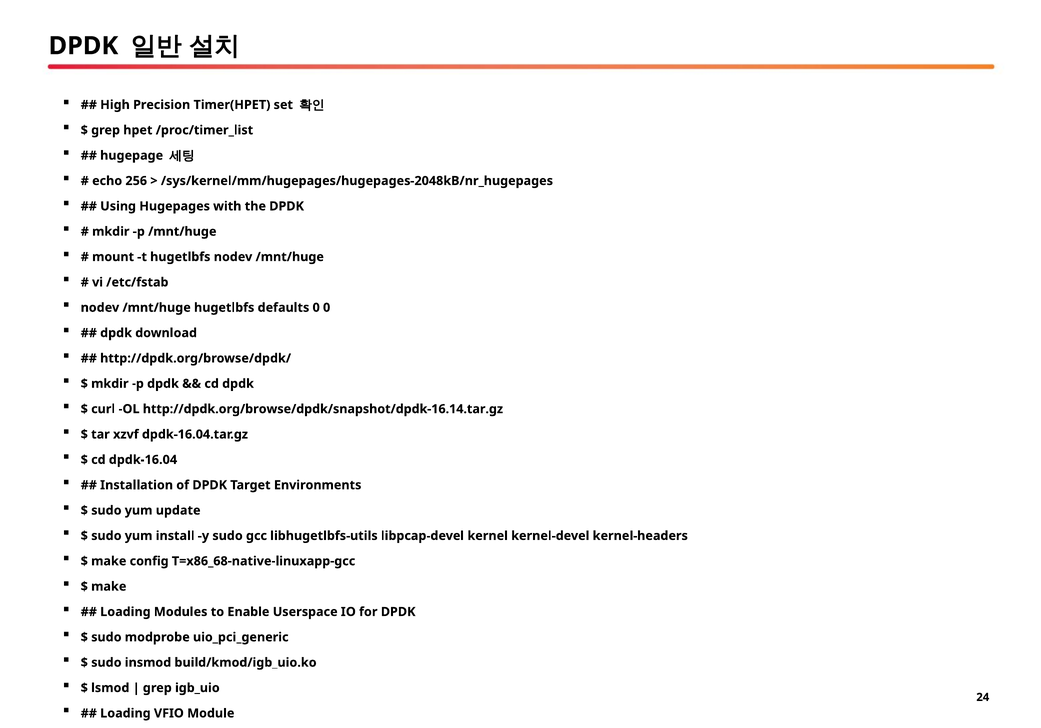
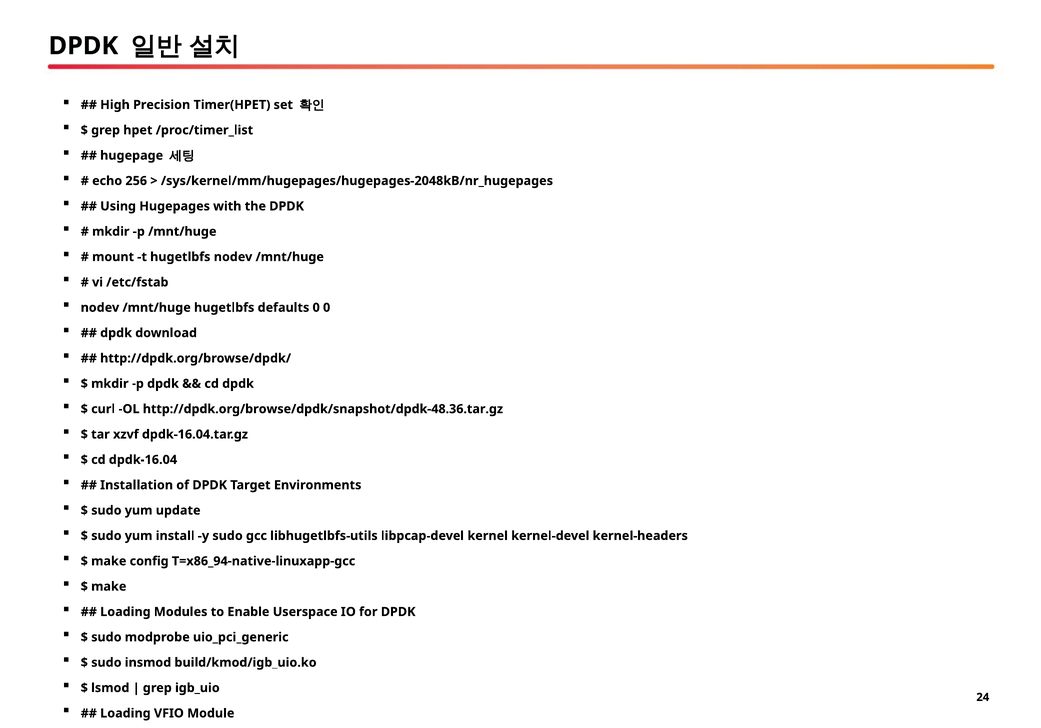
http://dpdk.org/browse/dpdk/snapshot/dpdk-16.14.tar.gz: http://dpdk.org/browse/dpdk/snapshot/dpdk-16.14.tar.gz -> http://dpdk.org/browse/dpdk/snapshot/dpdk-48.36.tar.gz (323, 409)
T=x86_68-native-linuxapp-gcc: T=x86_68-native-linuxapp-gcc -> T=x86_94-native-linuxapp-gcc (264, 562)
